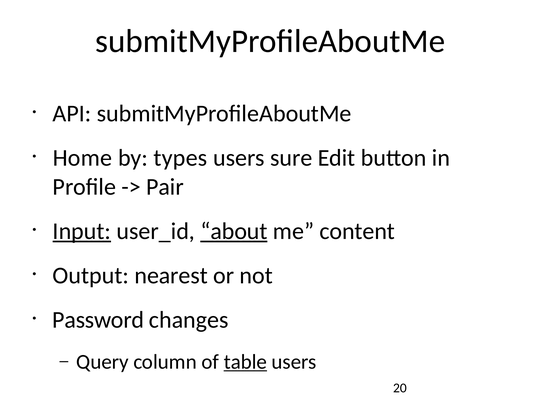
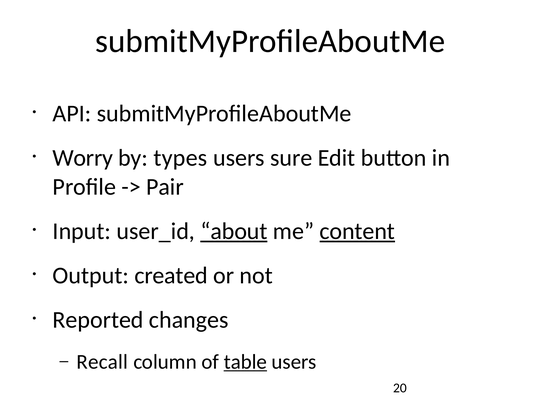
Home: Home -> Worry (83, 158)
Input underline: present -> none (82, 231)
content underline: none -> present (357, 231)
nearest: nearest -> created (171, 275)
Password: Password -> Reported (98, 320)
Query: Query -> Recall (102, 362)
